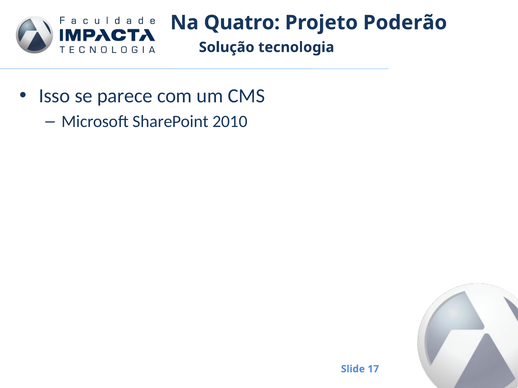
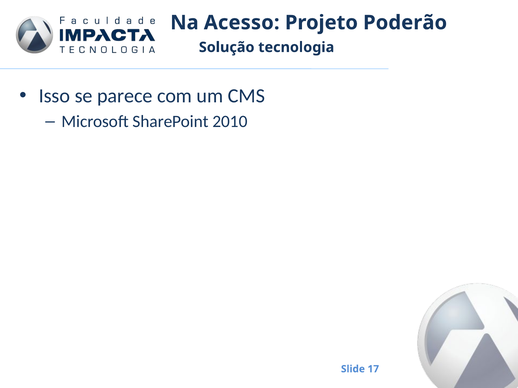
Quatro: Quatro -> Acesso (242, 23)
